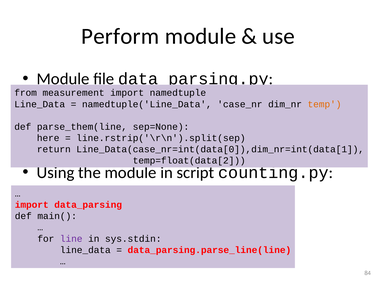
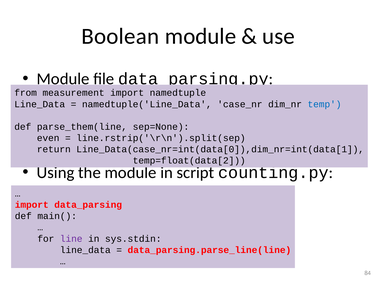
Perform: Perform -> Boolean (120, 36)
temp colour: orange -> blue (325, 104)
here: here -> even (48, 138)
